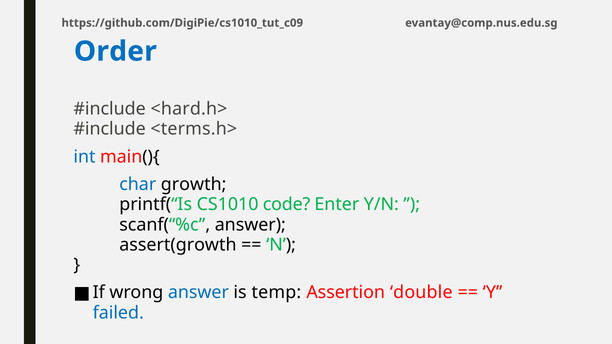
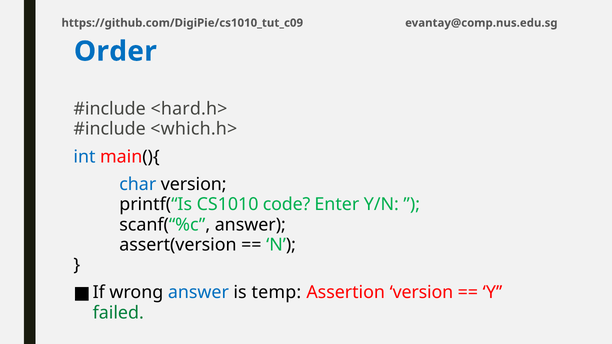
<terms.h>: <terms.h> -> <which.h> (194, 129)
char growth: growth -> version (194, 185)
assert(growth: assert(growth -> assert(version (178, 245)
Assertion double: double -> version (421, 293)
failed colour: blue -> green (118, 313)
